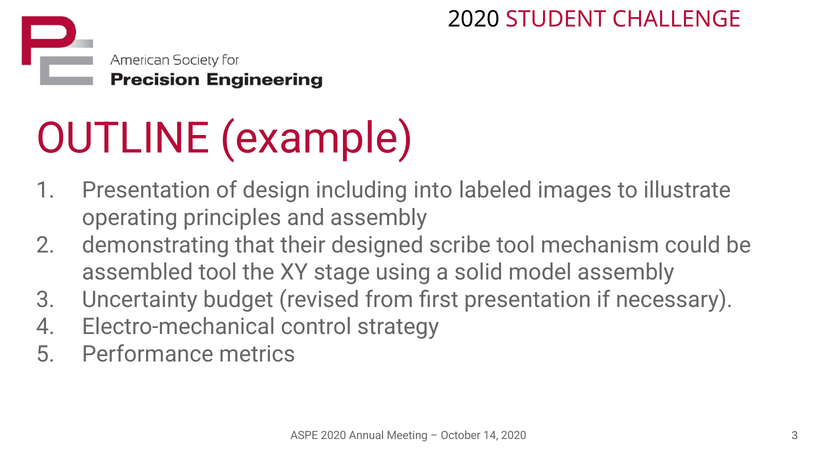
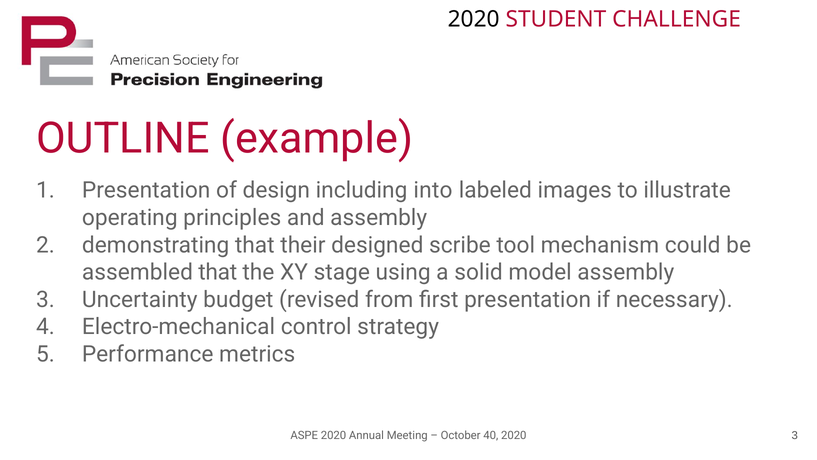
assembled tool: tool -> that (218, 272)
14: 14 -> 40 (491, 435)
